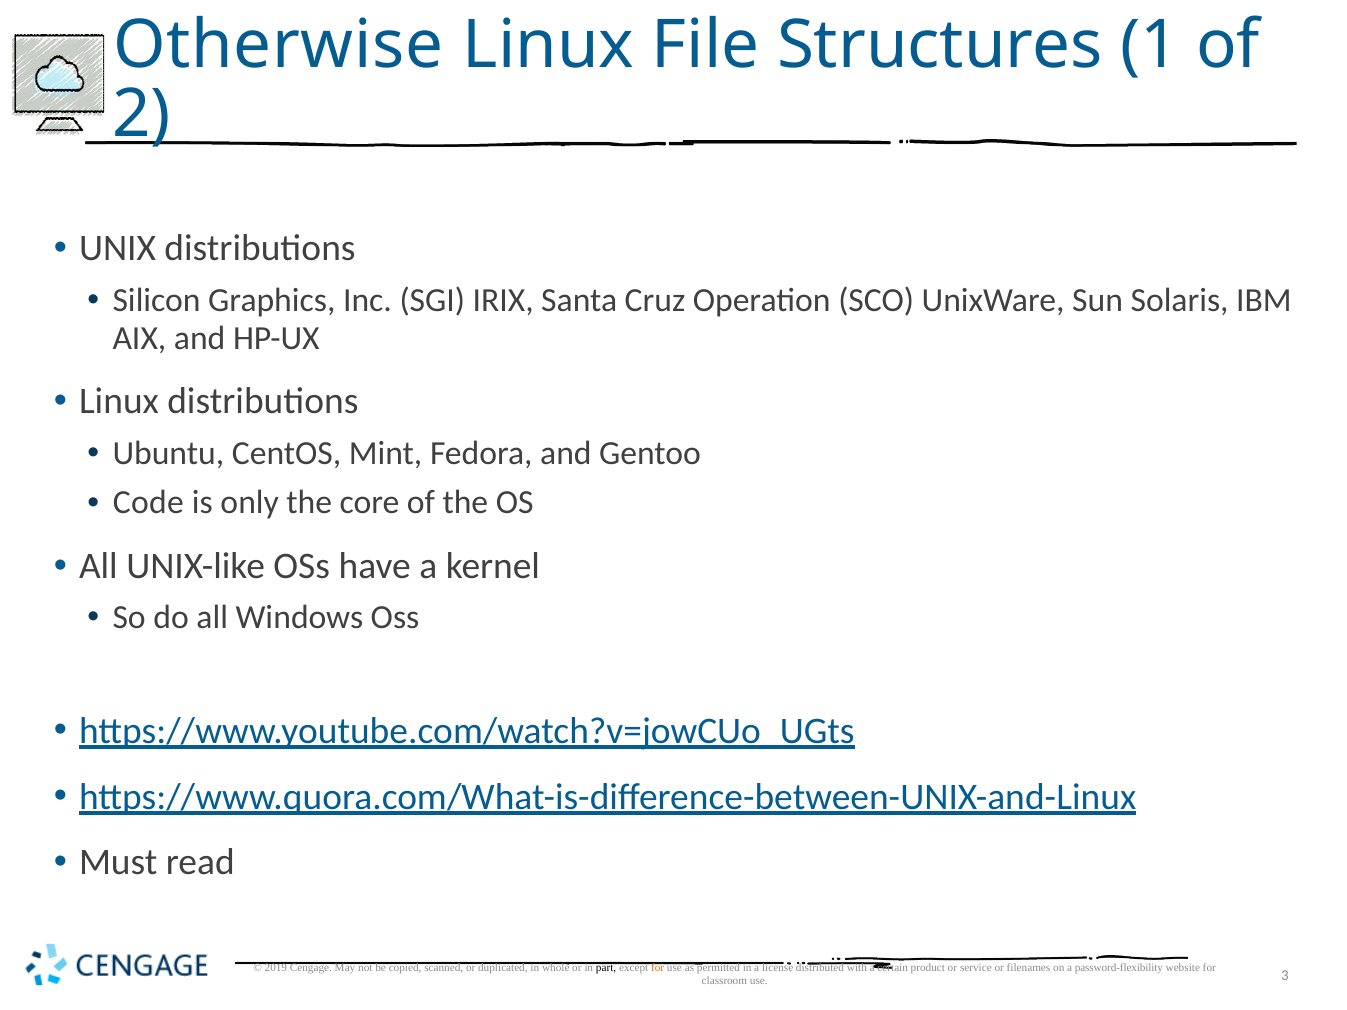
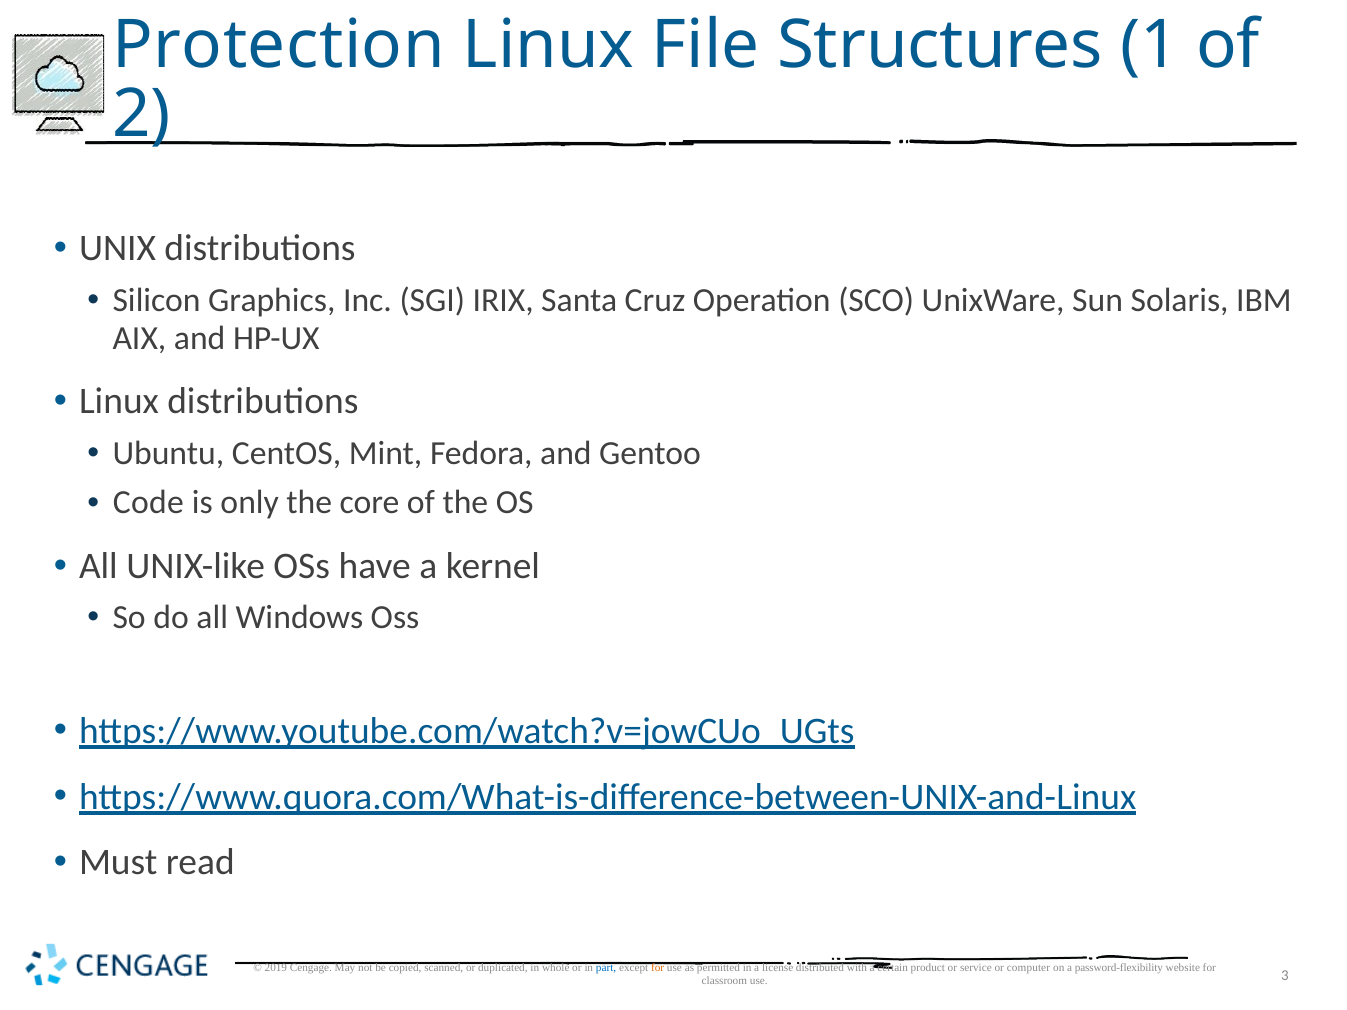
Otherwise: Otherwise -> Protection (279, 46)
part colour: black -> blue (606, 968)
filenames: filenames -> computer (1028, 968)
